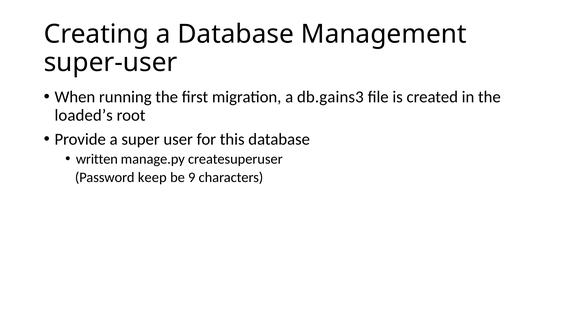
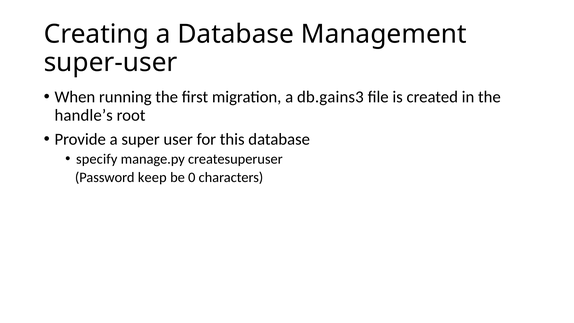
loaded’s: loaded’s -> handle’s (84, 115)
written: written -> specify (97, 159)
9: 9 -> 0 (192, 177)
